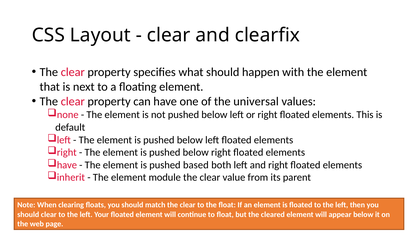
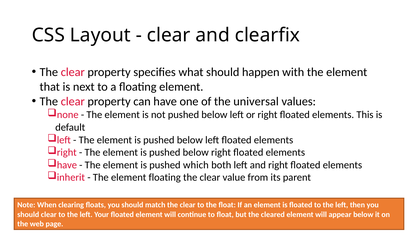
based: based -> which (196, 165)
element module: module -> floating (165, 178)
